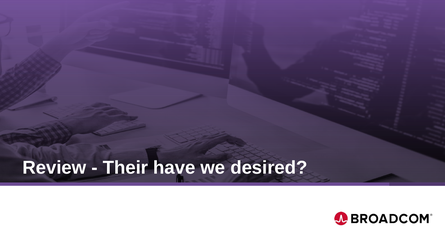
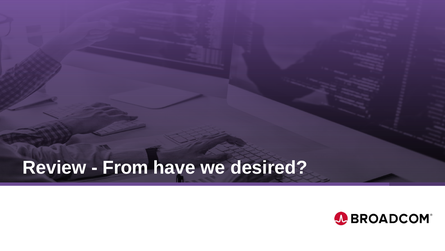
Their: Their -> From (126, 167)
